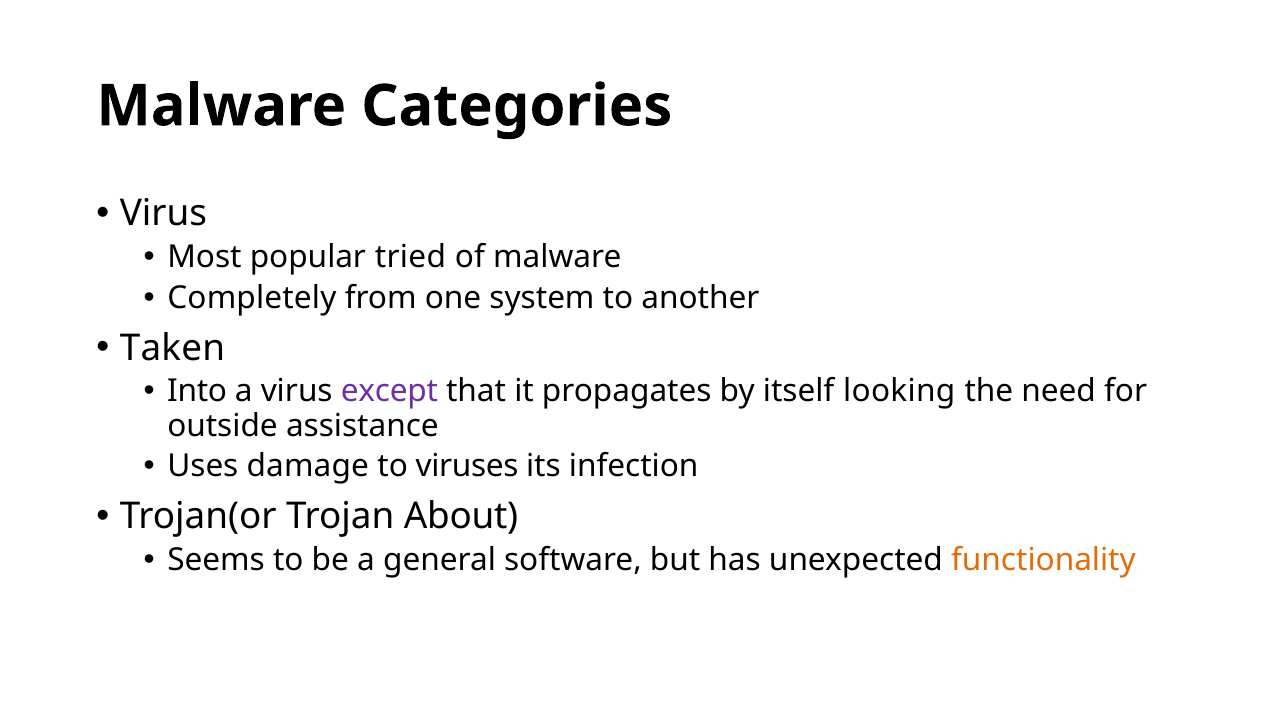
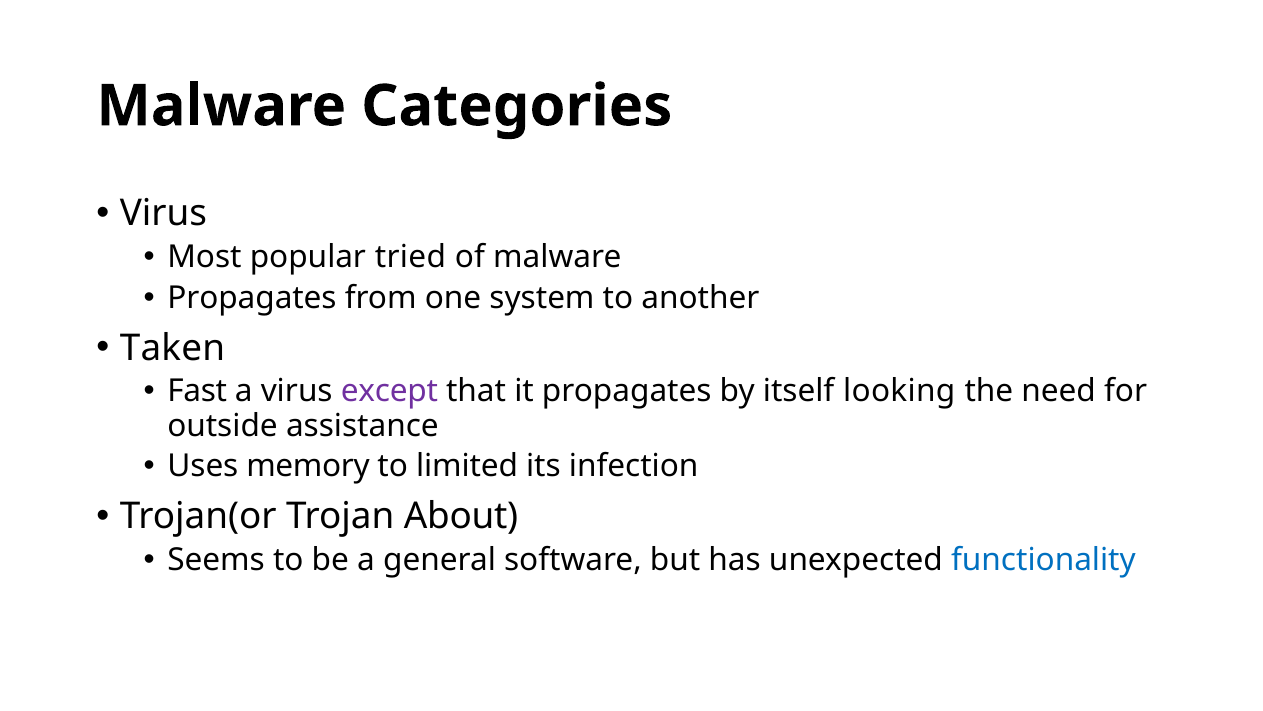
Completely: Completely -> Propagates (252, 298)
Into: Into -> Fast (197, 391)
damage: damage -> memory (308, 466)
viruses: viruses -> limited (467, 466)
functionality colour: orange -> blue (1043, 559)
